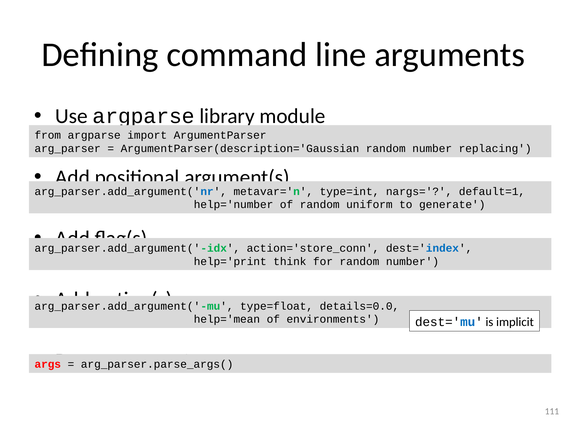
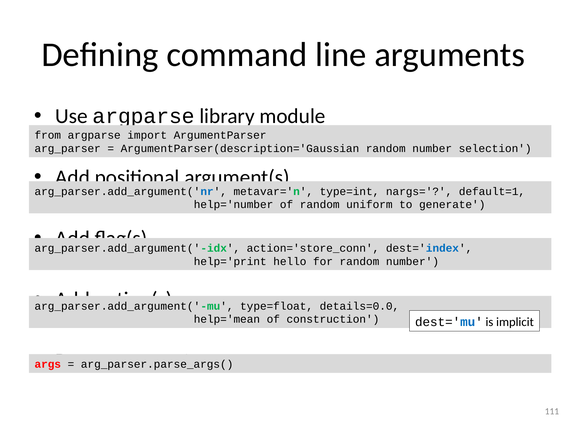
replacing: replacing -> selection (495, 149)
think: think -> hello (290, 262)
environments: environments -> construction (333, 320)
